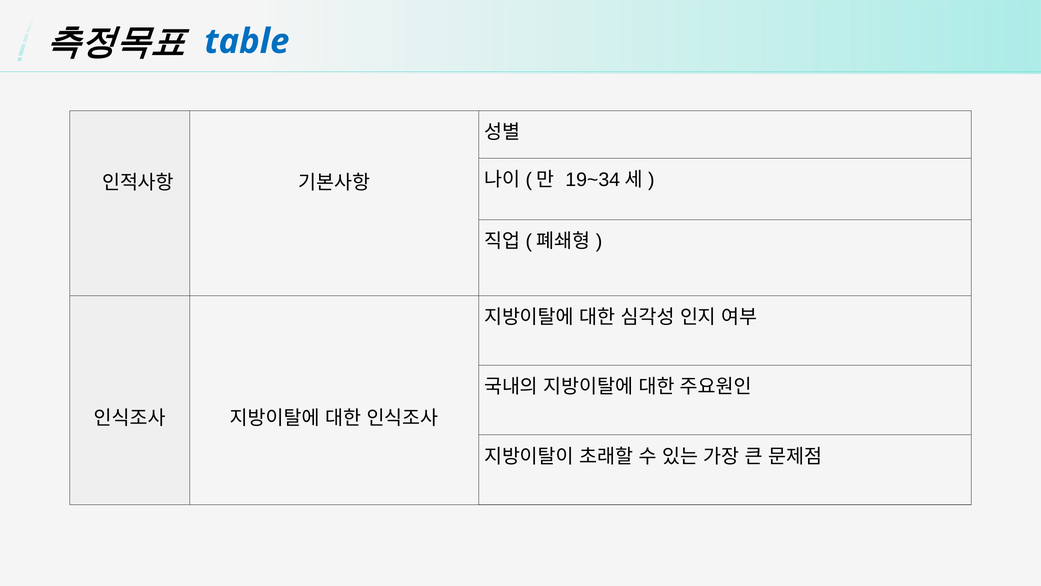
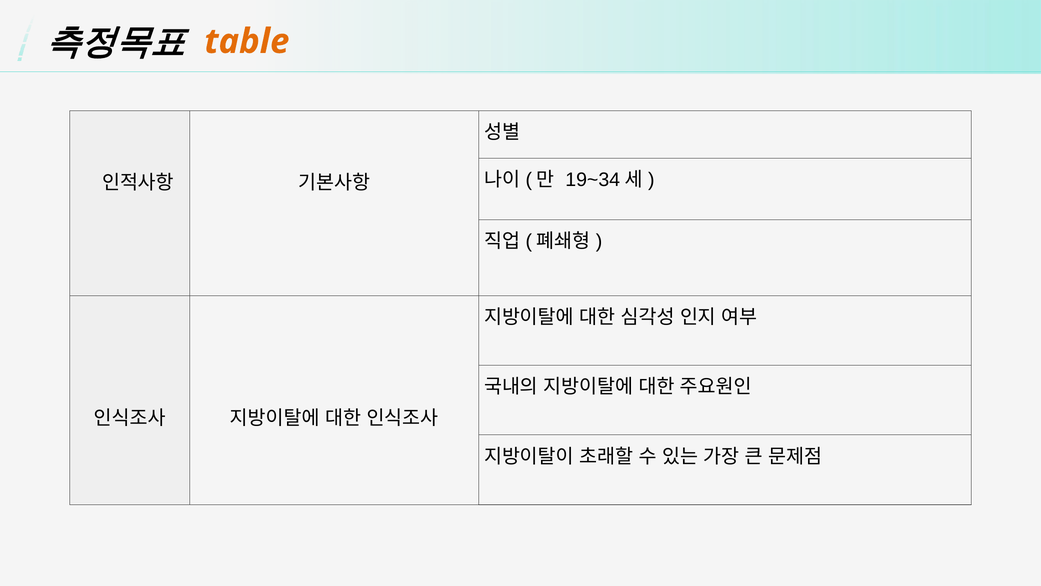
table colour: blue -> orange (247, 41)
